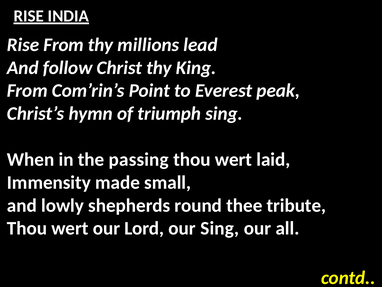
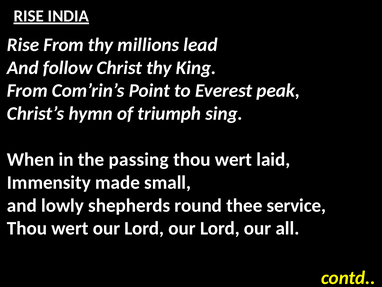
tribute: tribute -> service (296, 205)
Lord our Sing: Sing -> Lord (220, 228)
